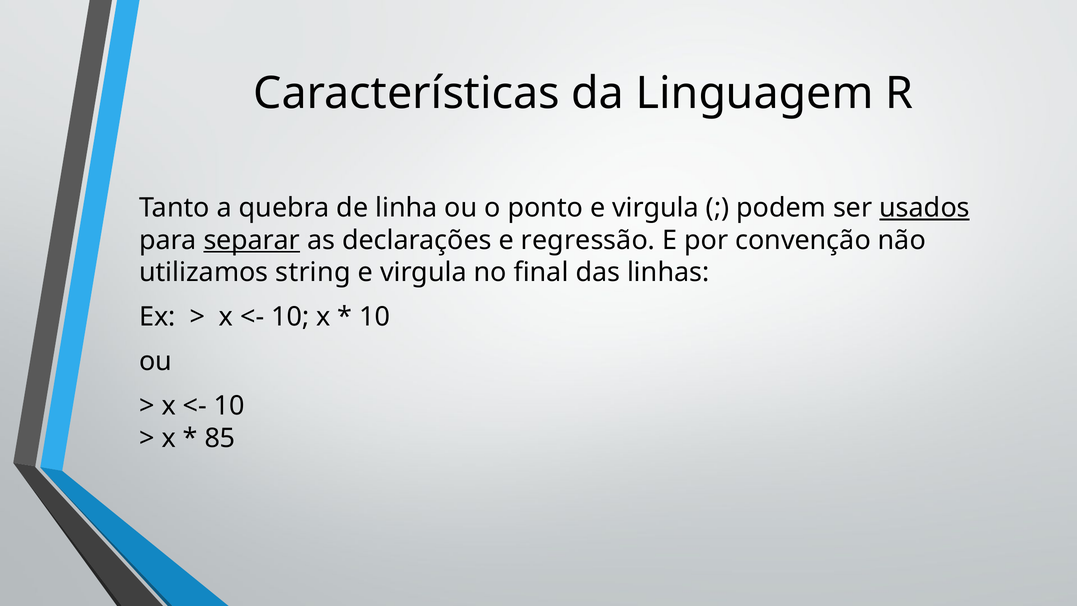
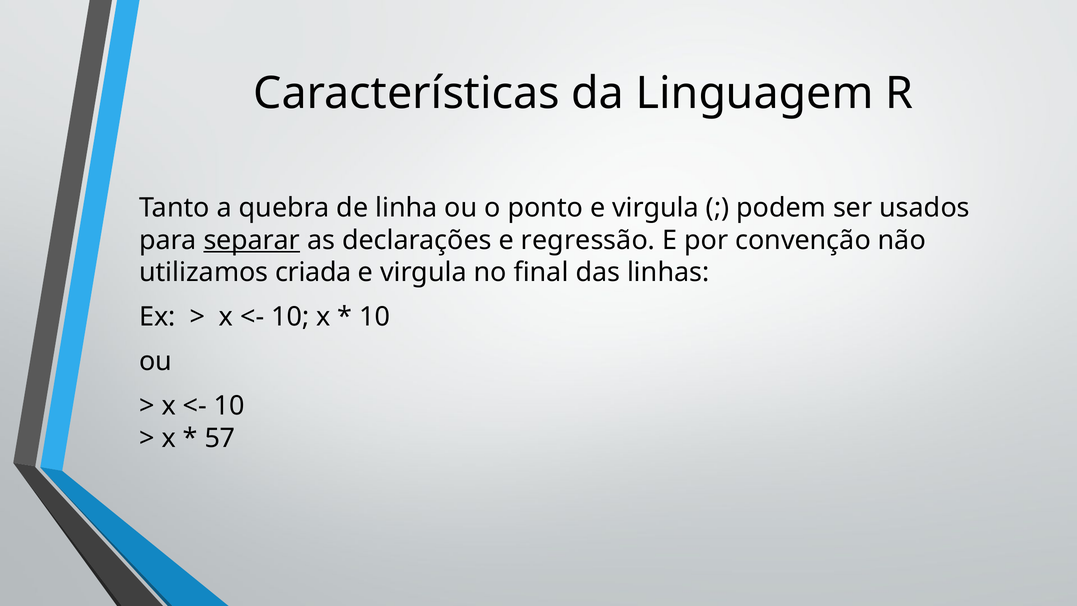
usados underline: present -> none (925, 208)
string: string -> criada (313, 273)
85: 85 -> 57 (220, 438)
